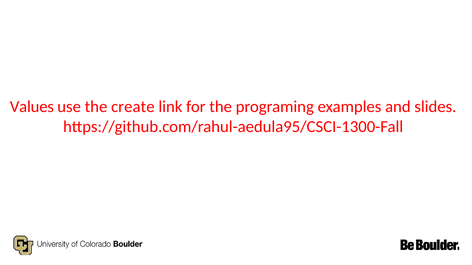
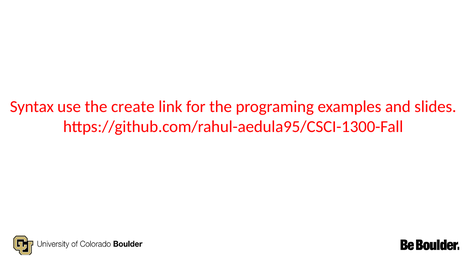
Values: Values -> Syntax (32, 107)
